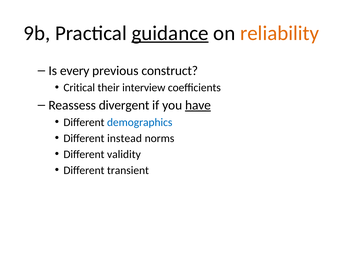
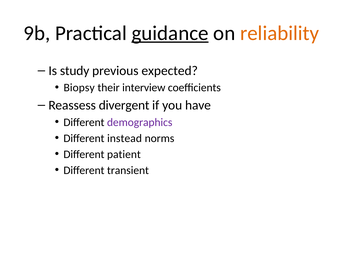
every: every -> study (75, 71)
construct: construct -> expected (170, 71)
Critical: Critical -> Biopsy (79, 88)
have underline: present -> none (198, 105)
demographics colour: blue -> purple (140, 122)
validity: validity -> patient (124, 154)
